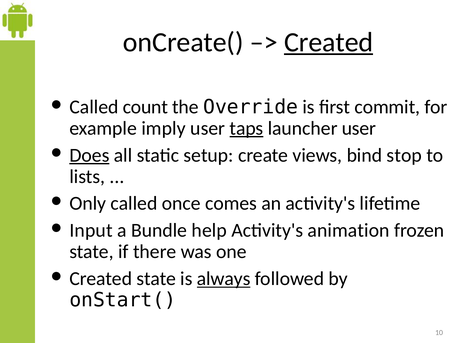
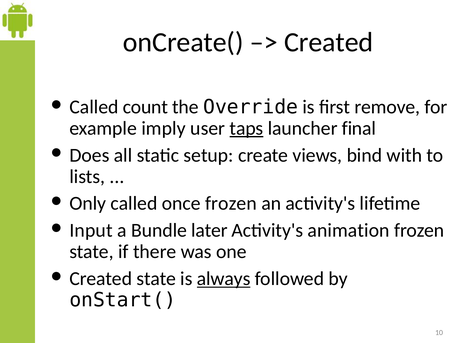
Created underline: present -> none (329, 42)
commit: commit -> remove (387, 107)
launcher user: user -> final (359, 128)
Does underline: present -> none (89, 155)
stop: stop -> with (404, 155)
once comes: comes -> frozen (231, 204)
help: help -> later (209, 231)
